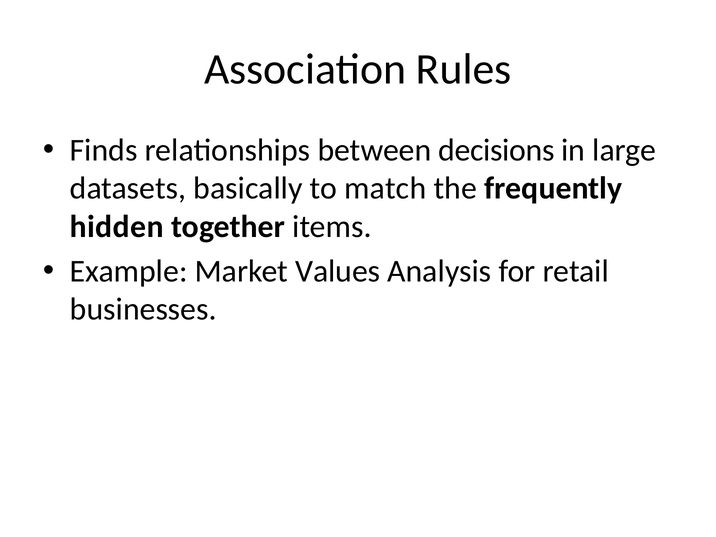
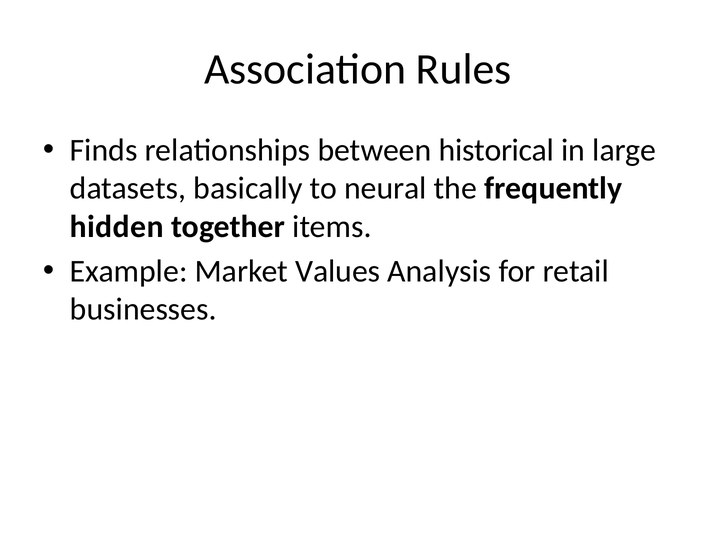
decisions: decisions -> historical (496, 150)
match: match -> neural (385, 188)
